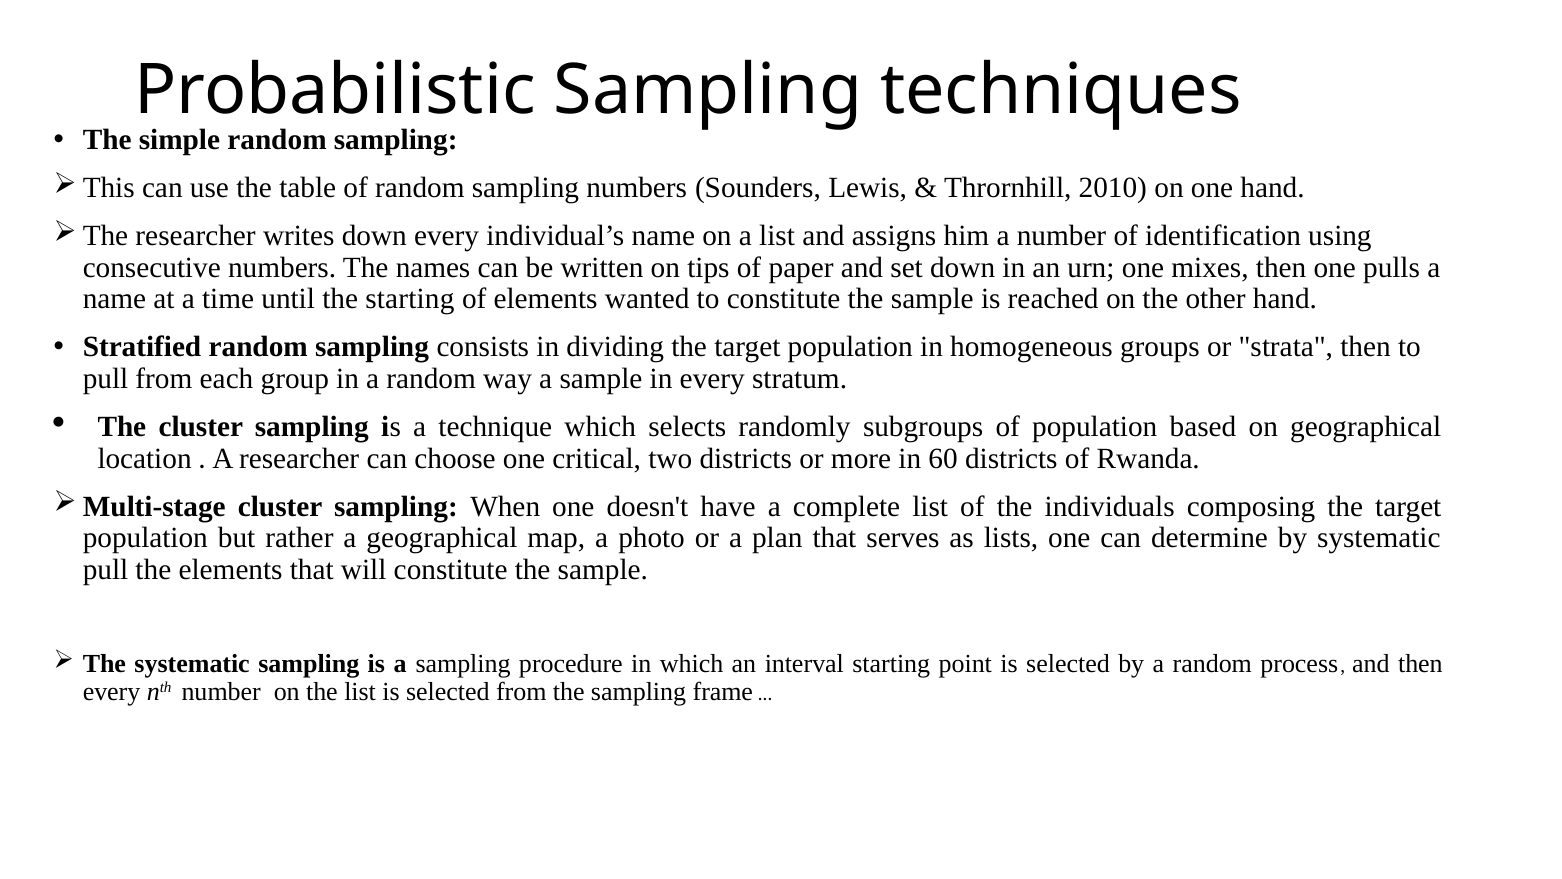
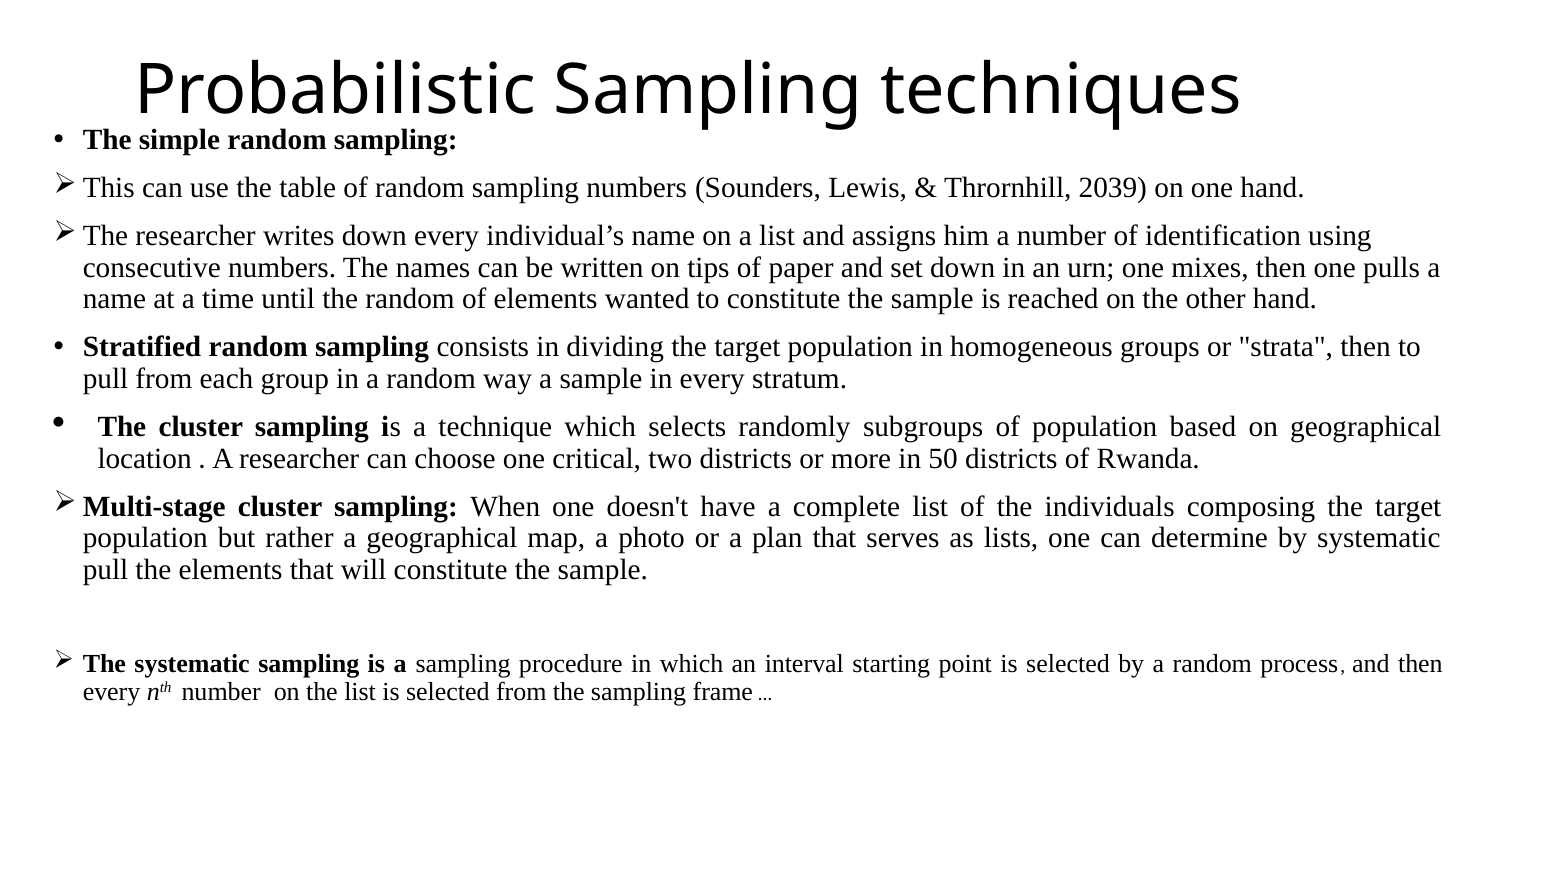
2010: 2010 -> 2039 (1113, 188)
the starting: starting -> random (410, 299)
60: 60 -> 50 (943, 458)
